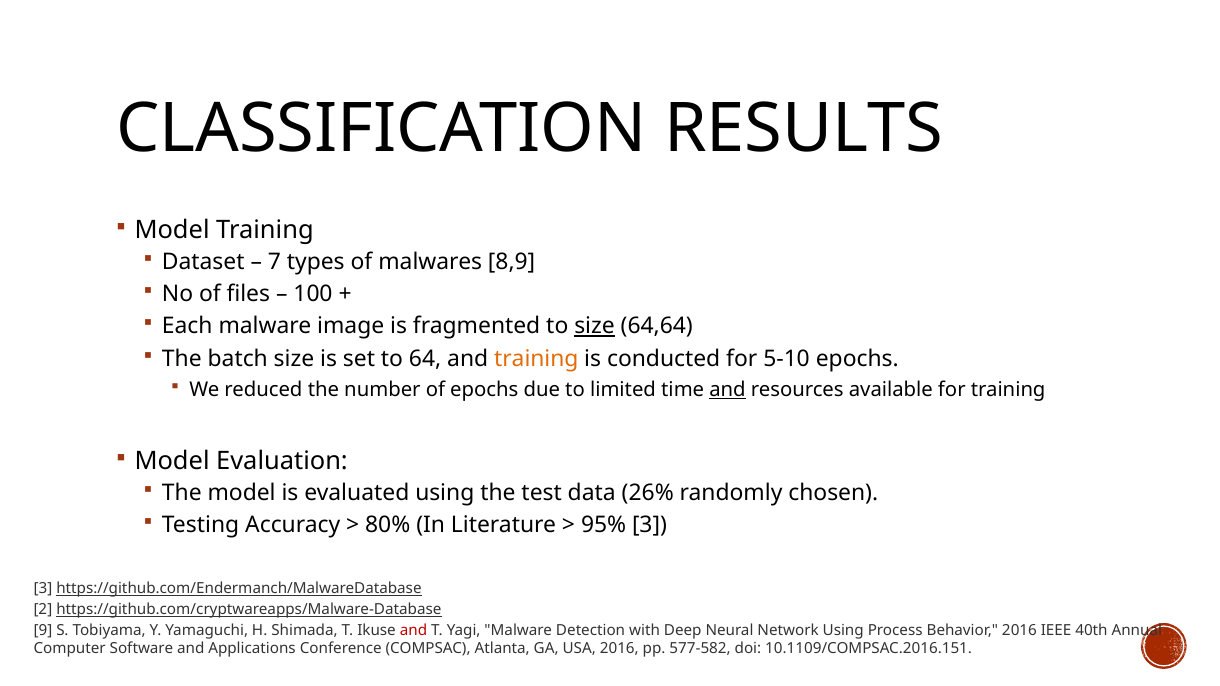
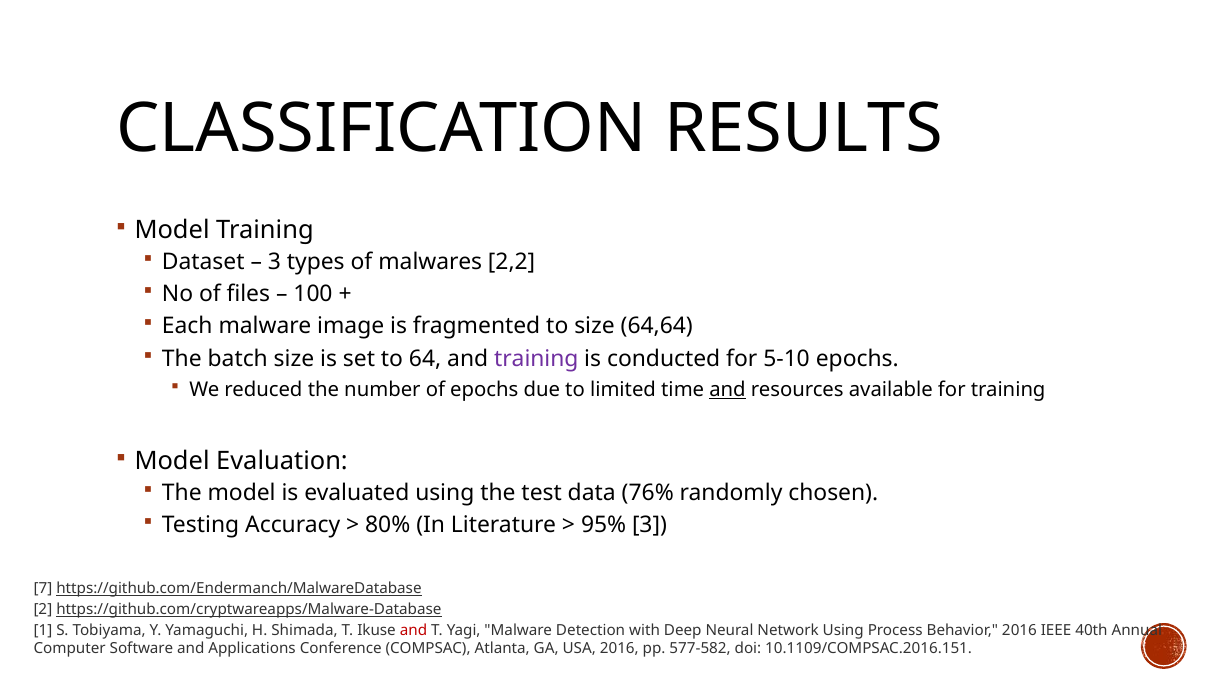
7: 7 -> 3 (274, 262)
8,9: 8,9 -> 2,2 (512, 262)
size underline: present -> none (594, 326)
training colour: orange -> purple (536, 359)
26%: 26% -> 76% (648, 493)
3: 3 -> 7 (43, 589)
9: 9 -> 1 (43, 630)
